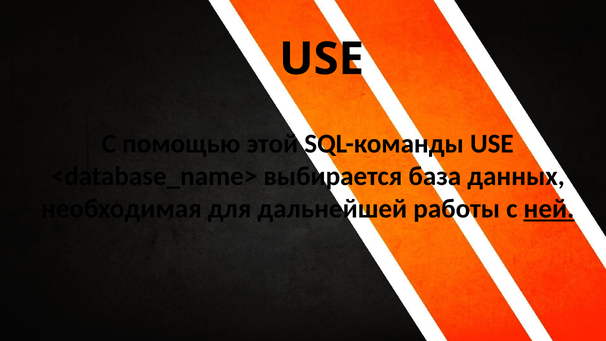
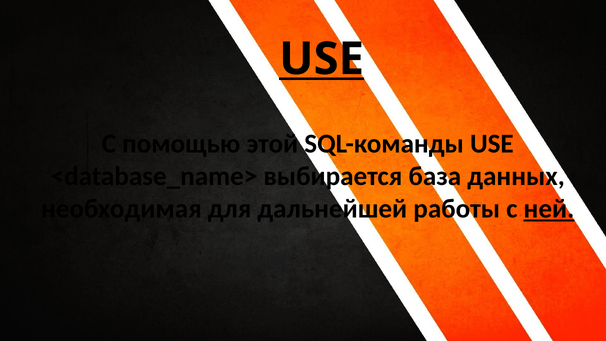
USE underline: none -> present (322, 59)
